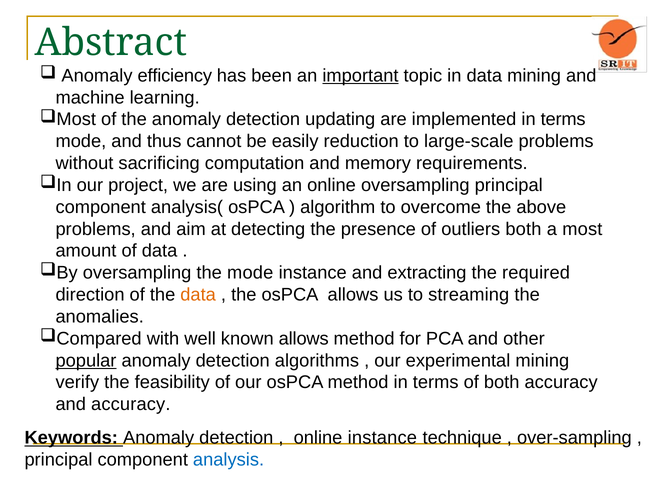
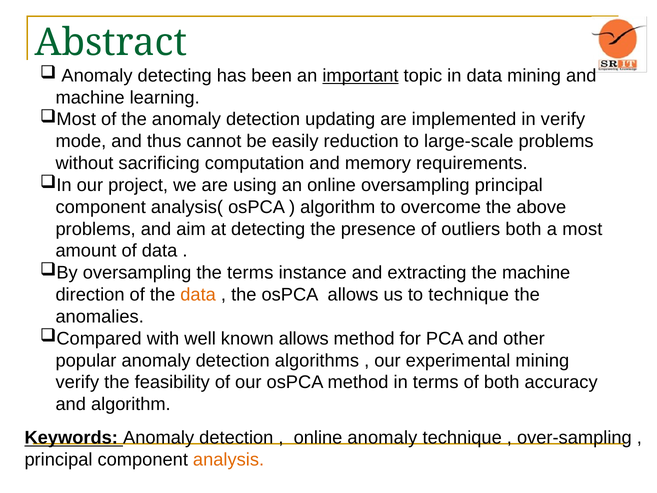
Anomaly efficiency: efficiency -> detecting (175, 76)
implemented in terms: terms -> verify (563, 119)
the mode: mode -> terms (250, 273)
the required: required -> machine (536, 273)
to streaming: streaming -> technique (469, 295)
popular underline: present -> none (86, 360)
and accuracy: accuracy -> algorithm (131, 404)
online instance: instance -> anomaly (382, 438)
analysis colour: blue -> orange (229, 460)
